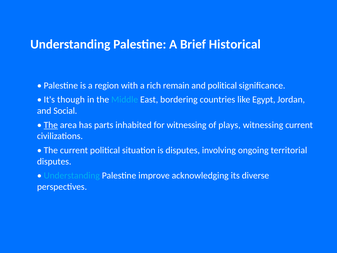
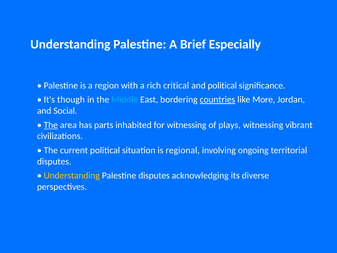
Historical: Historical -> Especially (235, 44)
remain: remain -> critical (176, 85)
countries underline: none -> present (217, 99)
Egypt: Egypt -> More (264, 99)
witnessing current: current -> vibrant (299, 125)
is disputes: disputes -> regional (183, 150)
Understanding colour: light blue -> yellow (72, 175)
Palestine improve: improve -> disputes (154, 175)
